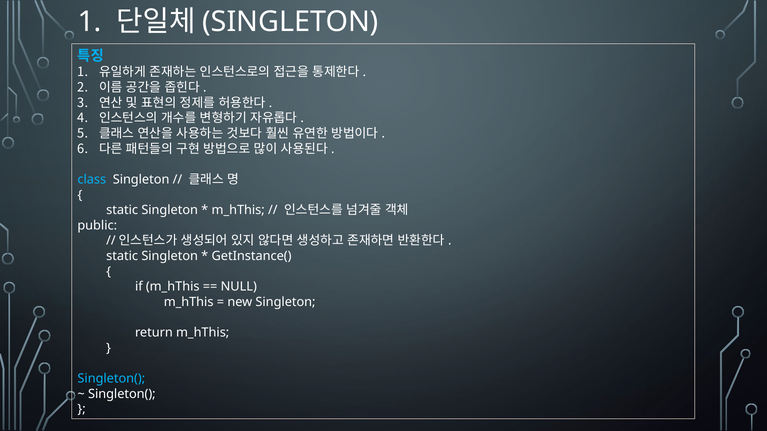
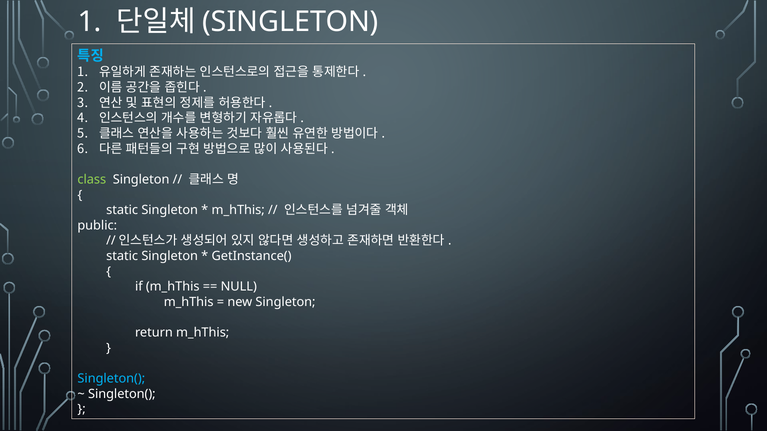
class colour: light blue -> light green (92, 180)
